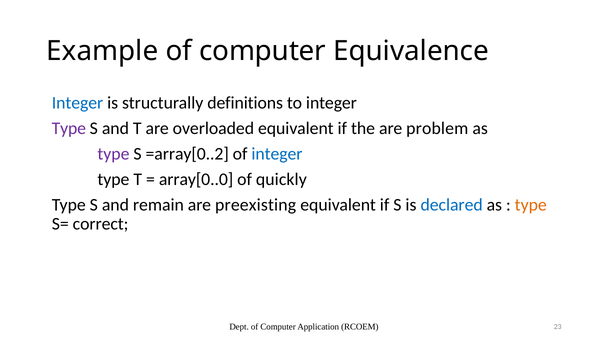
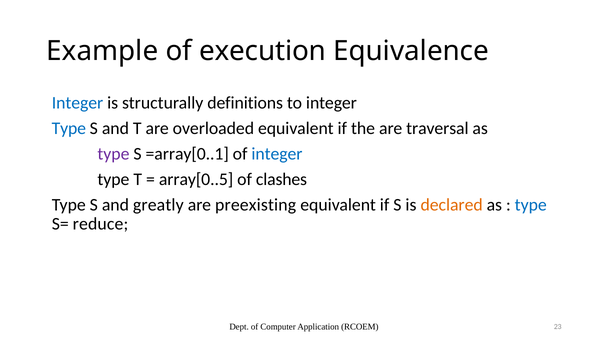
Example of computer: computer -> execution (263, 51)
Type colour: purple -> blue (69, 128)
problem: problem -> traversal (437, 128)
=array[0..2: =array[0..2 -> =array[0..1 (187, 154)
array[0..0: array[0..0 -> array[0..5 (196, 179)
quickly: quickly -> clashes (281, 179)
remain: remain -> greatly (158, 205)
declared colour: blue -> orange (452, 205)
type colour: orange -> blue (531, 205)
correct: correct -> reduce (100, 224)
